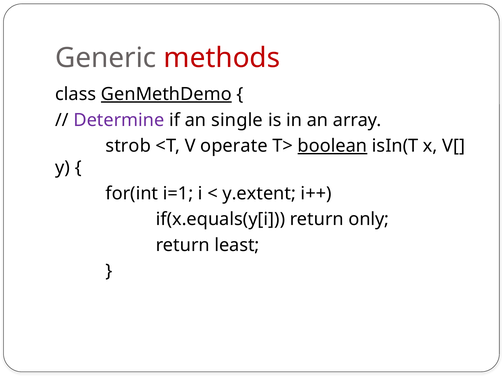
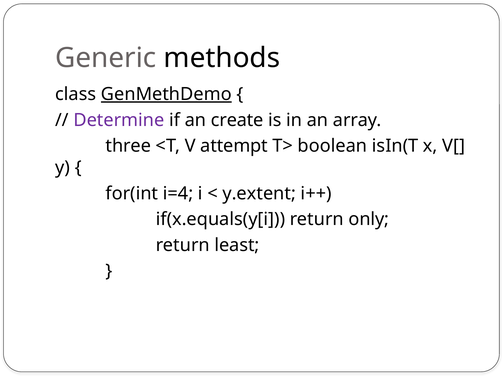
methods colour: red -> black (222, 58)
single: single -> create (237, 120)
strob: strob -> three (128, 146)
operate: operate -> attempt (234, 146)
boolean underline: present -> none (332, 146)
i=1: i=1 -> i=4 (178, 194)
